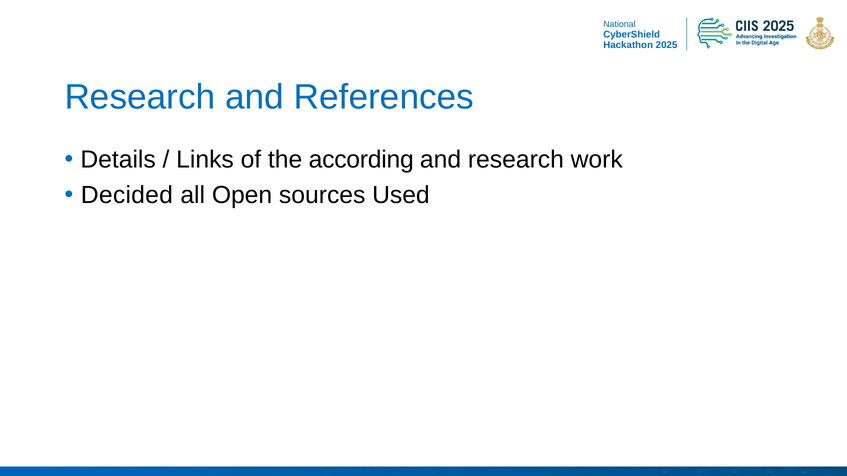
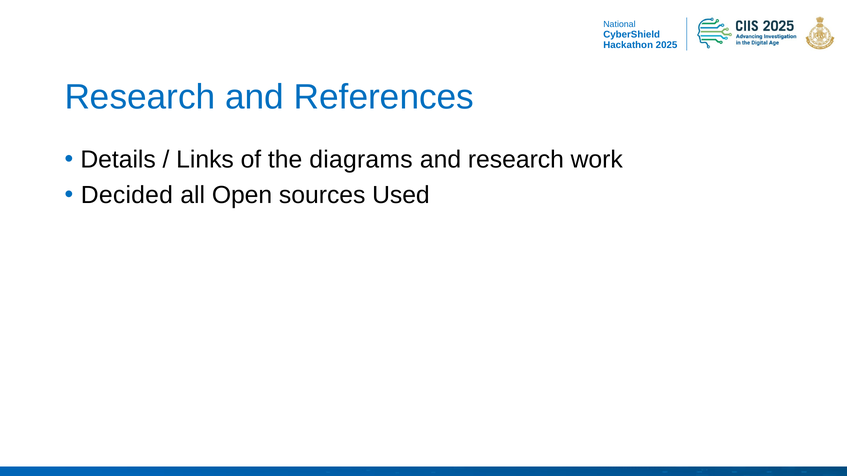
according: according -> diagrams (361, 160)
